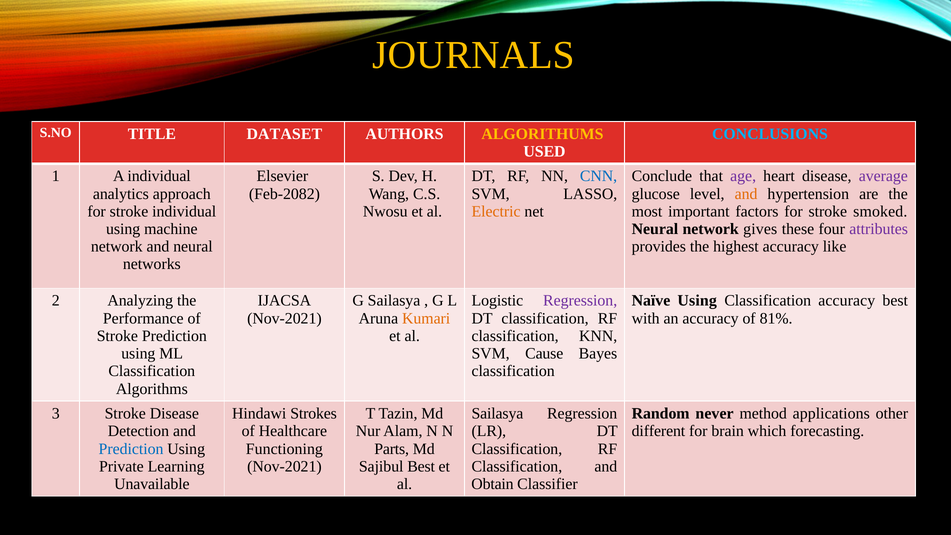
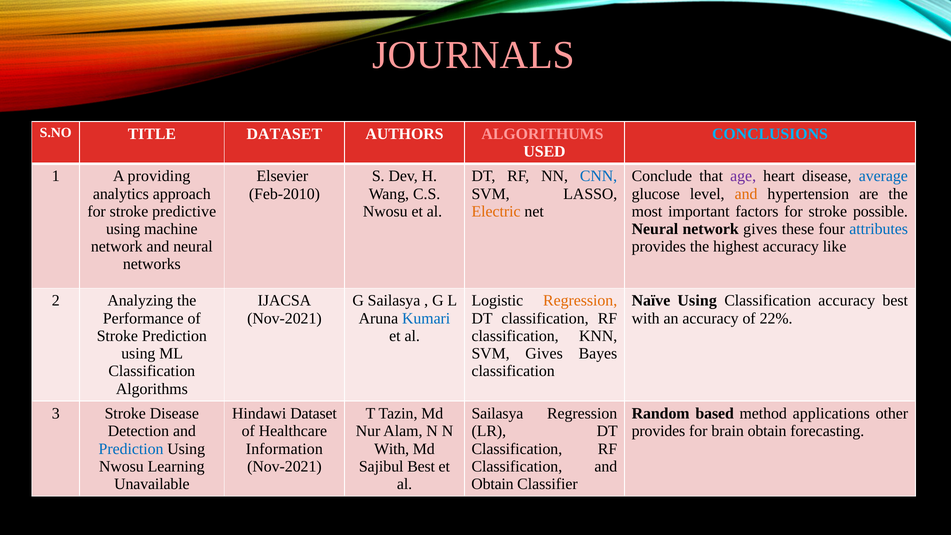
JOURNALS colour: yellow -> pink (474, 55)
ALGORITHUMS colour: yellow -> pink (542, 134)
A individual: individual -> providing (159, 176)
average colour: purple -> blue (883, 176)
Feb-2082: Feb-2082 -> Feb-2010 (284, 194)
stroke individual: individual -> predictive (184, 211)
smoked: smoked -> possible (880, 211)
attributes colour: purple -> blue (879, 229)
Regression colour: purple -> orange (580, 301)
Kumari colour: orange -> blue (426, 318)
81%: 81% -> 22% (776, 318)
SVM Cause: Cause -> Gives (544, 354)
Hindawi Strokes: Strokes -> Dataset (314, 414)
never: never -> based (715, 414)
different: different -> provides (658, 431)
brain which: which -> obtain (767, 431)
Functioning: Functioning -> Information (284, 449)
Parts: Parts -> With (392, 449)
Private: Private -> Nwosu (121, 466)
